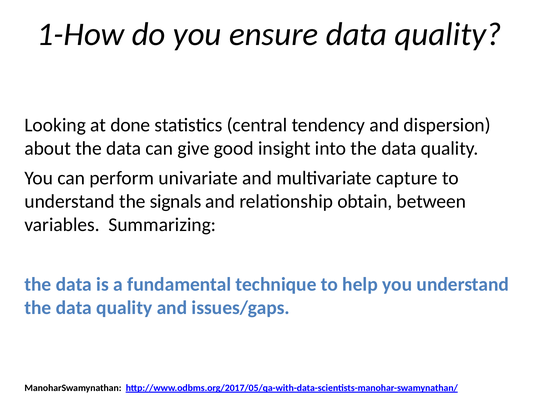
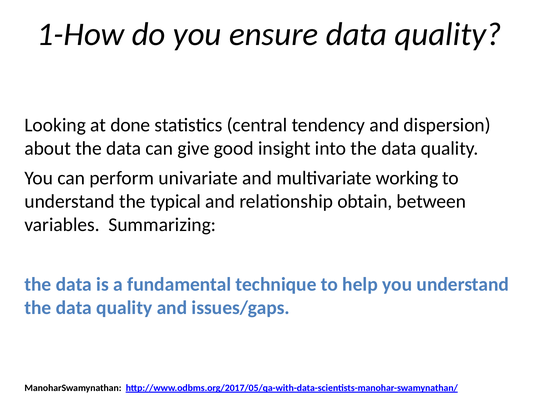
capture: capture -> working (407, 178)
signals: signals -> typical (175, 202)
